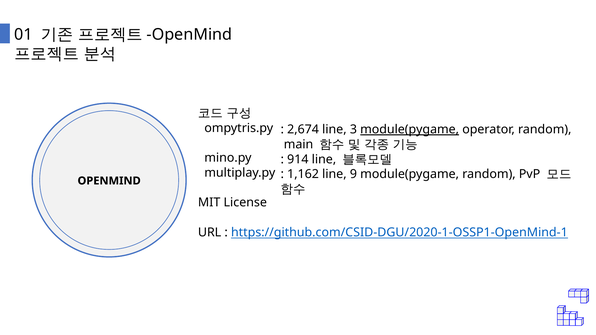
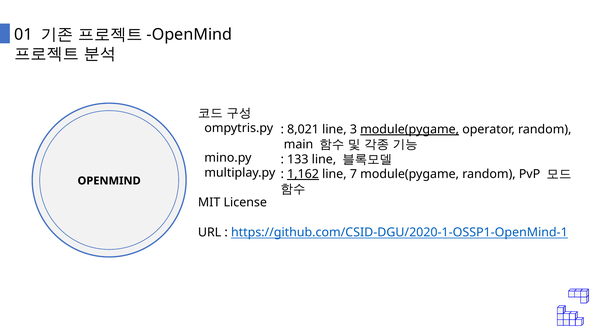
2,674: 2,674 -> 8,021 (303, 130)
914: 914 -> 133 (298, 159)
1,162 underline: none -> present (303, 174)
9: 9 -> 7 (353, 174)
